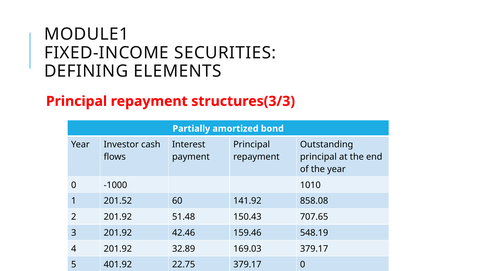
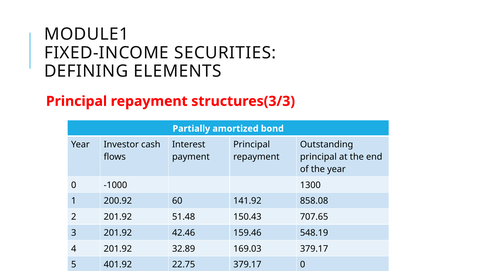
1010: 1010 -> 1300 (310, 185)
201.52: 201.52 -> 200.92 (118, 201)
